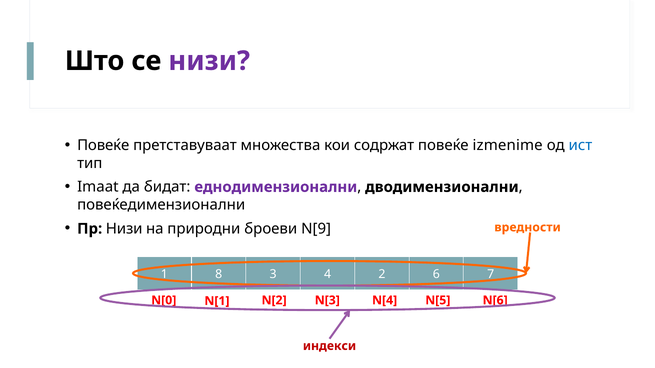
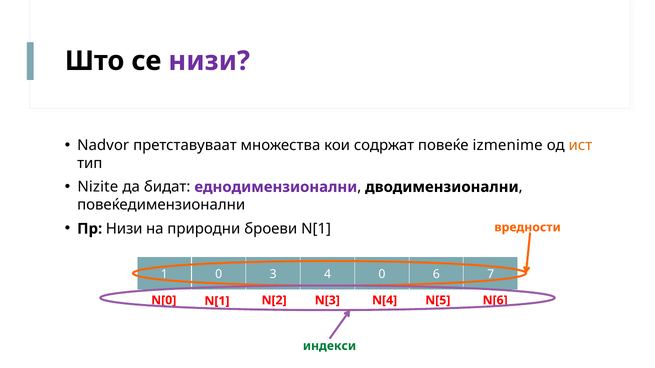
Повеќе: Повеќе -> Nadvor (103, 145)
ист colour: blue -> orange (580, 145)
Imaat: Imaat -> Nizite (98, 187)
броеви N[9: N[9 -> N[1 (316, 229)
8: 8 -> 0 (219, 274)
4 2: 2 -> 0 (382, 274)
индекси colour: red -> green (329, 346)
